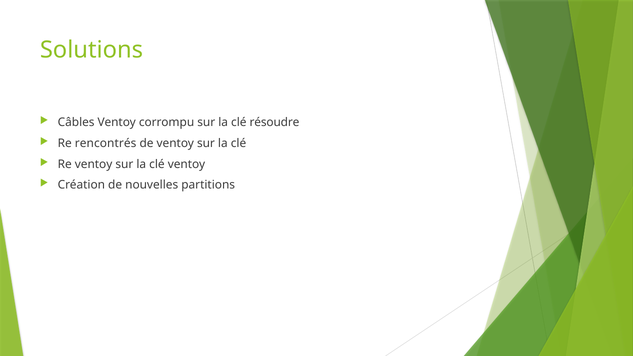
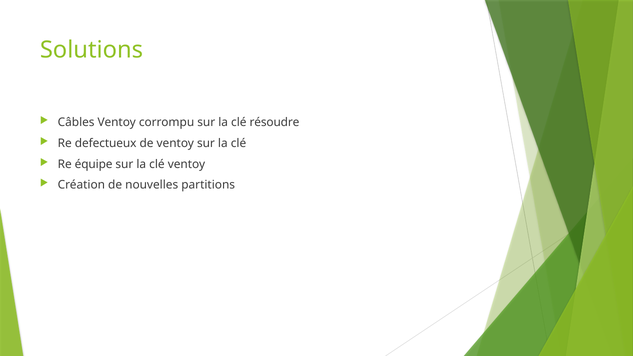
rencontrés: rencontrés -> defectueux (106, 143)
Re ventoy: ventoy -> équipe (94, 164)
